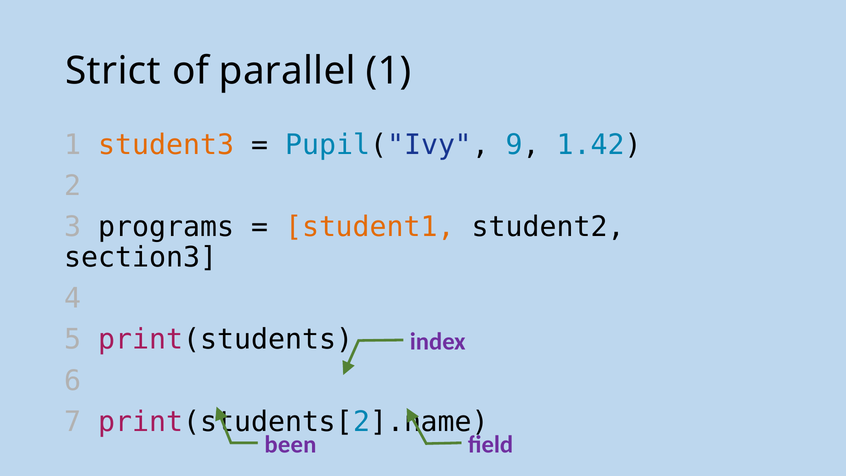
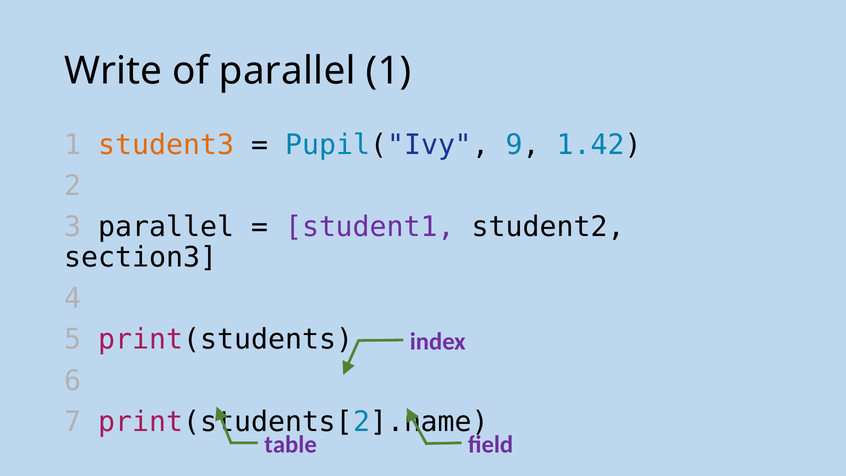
Strict: Strict -> Write (113, 71)
3 programs: programs -> parallel (166, 227)
student1 colour: orange -> purple (370, 227)
been: been -> table (291, 445)
